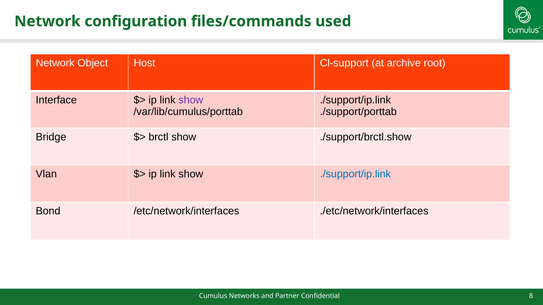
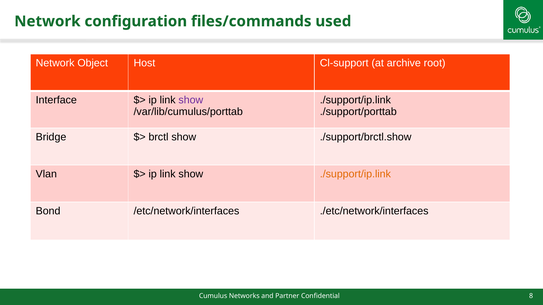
./support/ip.link colour: blue -> orange (355, 174)
